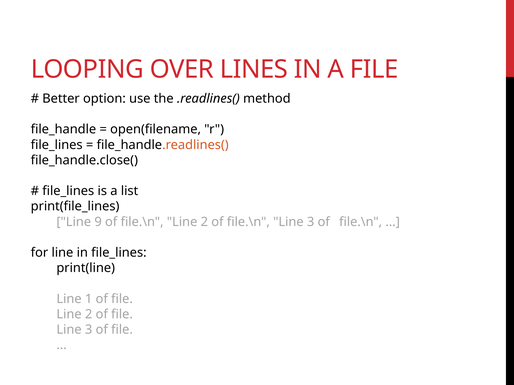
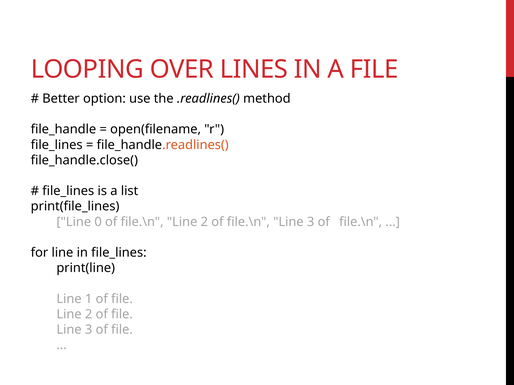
9: 9 -> 0 (98, 222)
